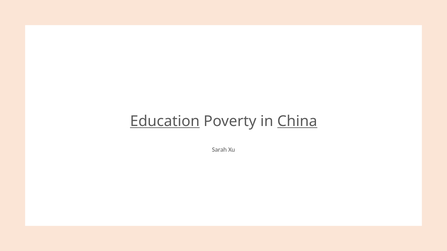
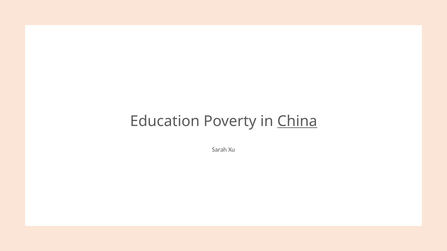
Education underline: present -> none (165, 122)
